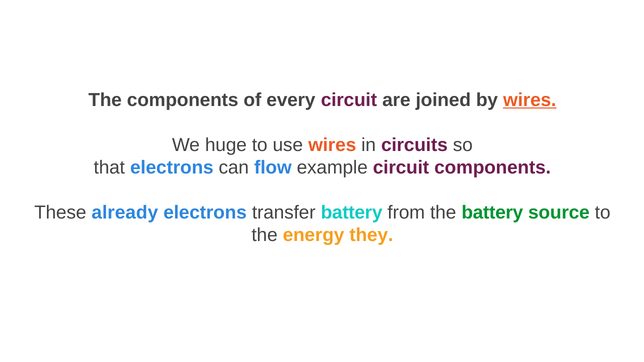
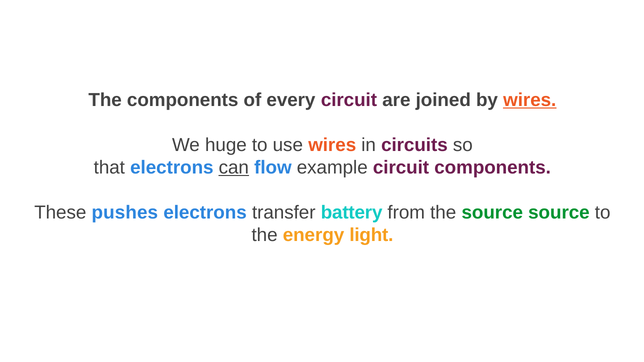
can underline: none -> present (234, 168)
already: already -> pushes (125, 213)
the battery: battery -> source (492, 213)
they: they -> light (371, 235)
